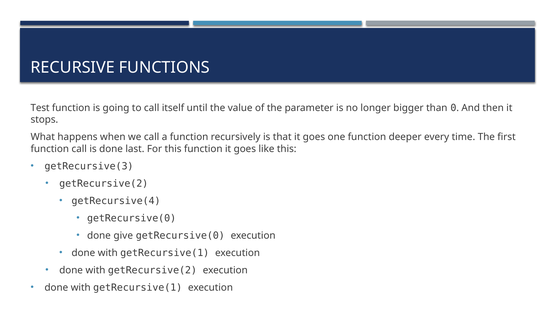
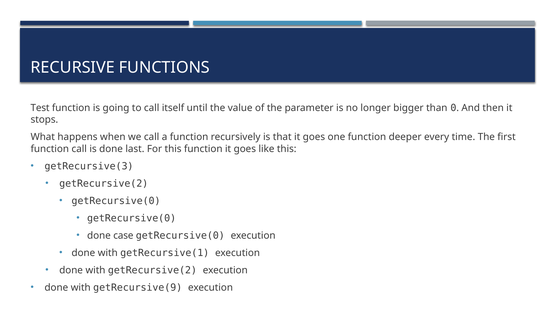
getRecursive(4: getRecursive(4 -> getRecursive(0 (116, 201)
give: give -> case (123, 236)
getRecursive(1: getRecursive(1 -> getRecursive(9 (138, 288)
